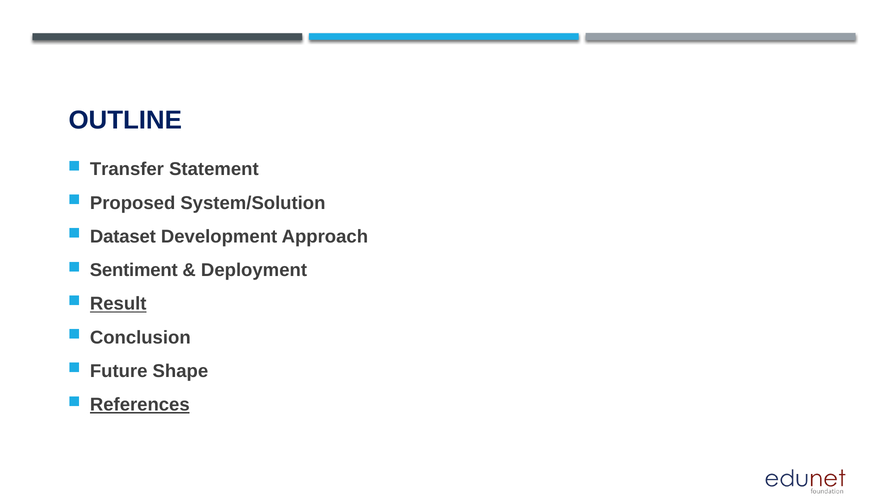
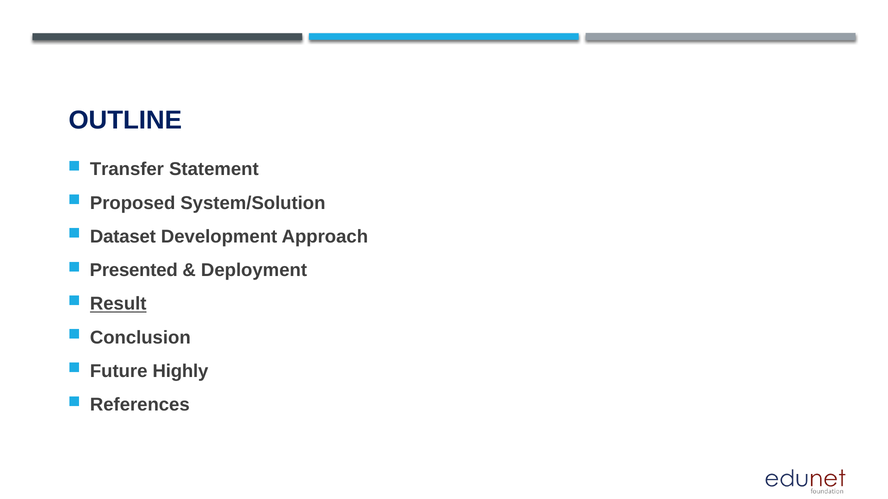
Sentiment: Sentiment -> Presented (134, 271)
Shape: Shape -> Highly (180, 372)
References underline: present -> none (140, 405)
